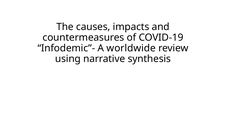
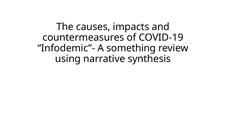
worldwide: worldwide -> something (131, 48)
